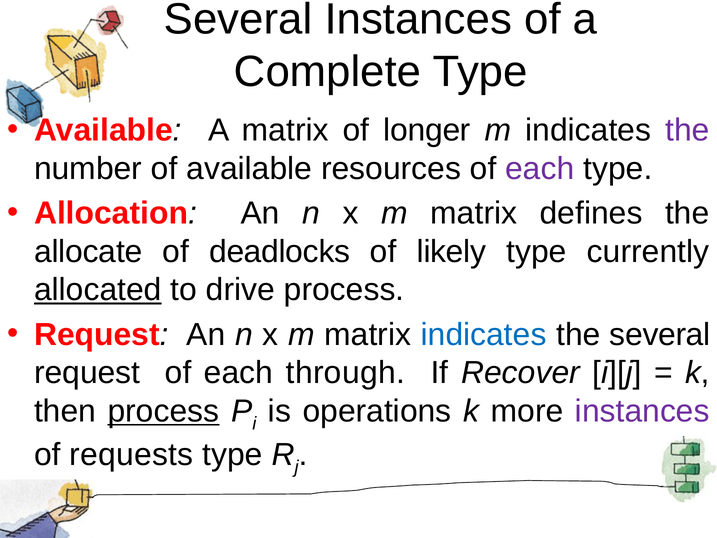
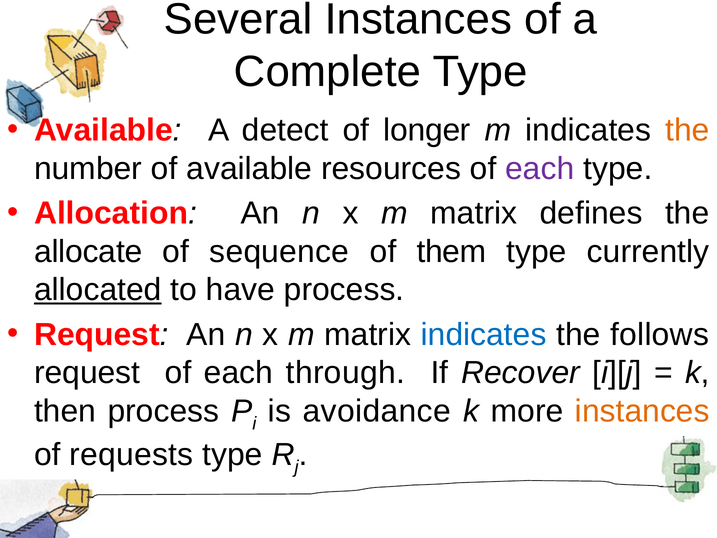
A matrix: matrix -> detect (285, 130)
the colour: purple -> orange (687, 130)
deadlocks: deadlocks -> sequence (279, 251)
likely: likely -> them (451, 251)
drive: drive -> have (240, 290)
the several: several -> follows (660, 334)
process underline: present -> none (163, 411)
operations: operations -> avoidance (377, 411)
instances colour: purple -> orange (642, 411)
